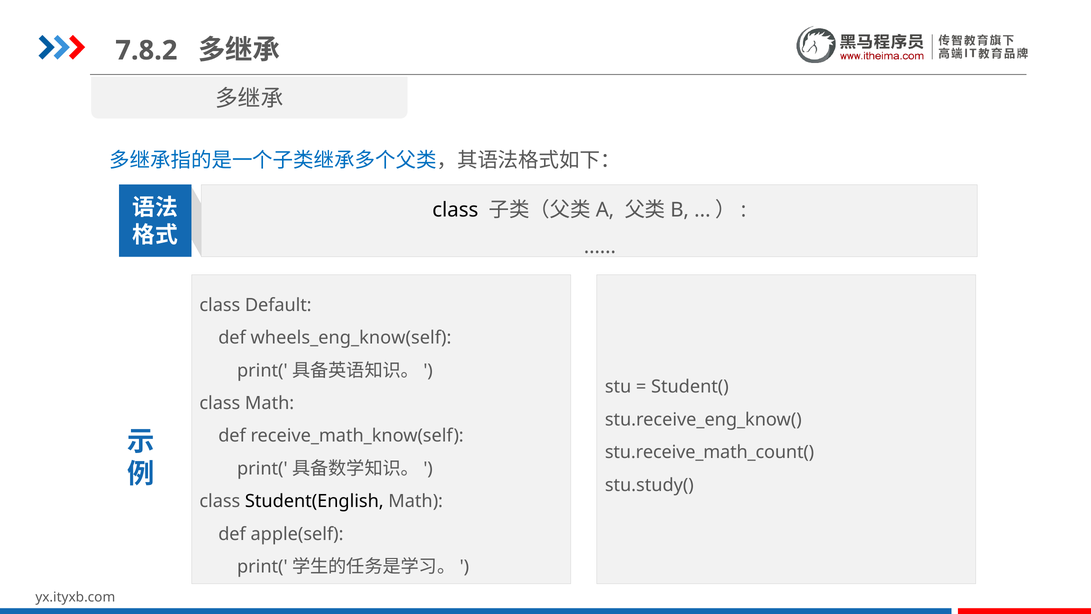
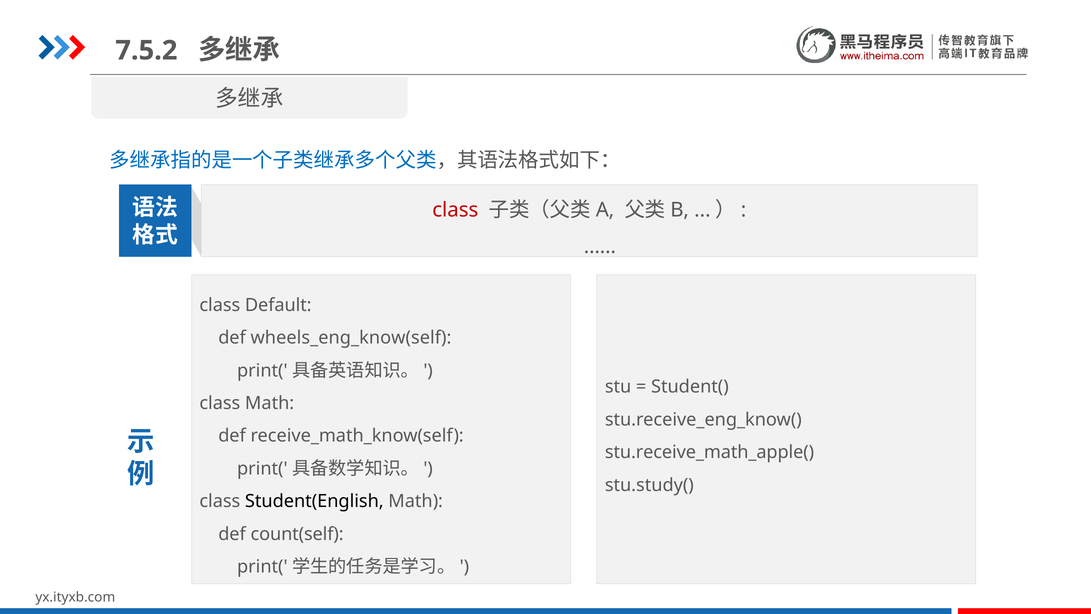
7.8.2: 7.8.2 -> 7.5.2 (146, 50)
class colour: black -> red (455, 210)
stu.receive_math_count(: stu.receive_math_count( -> stu.receive_math_apple( (710, 452)
apple(self: apple(self -> count(self (297, 534)
